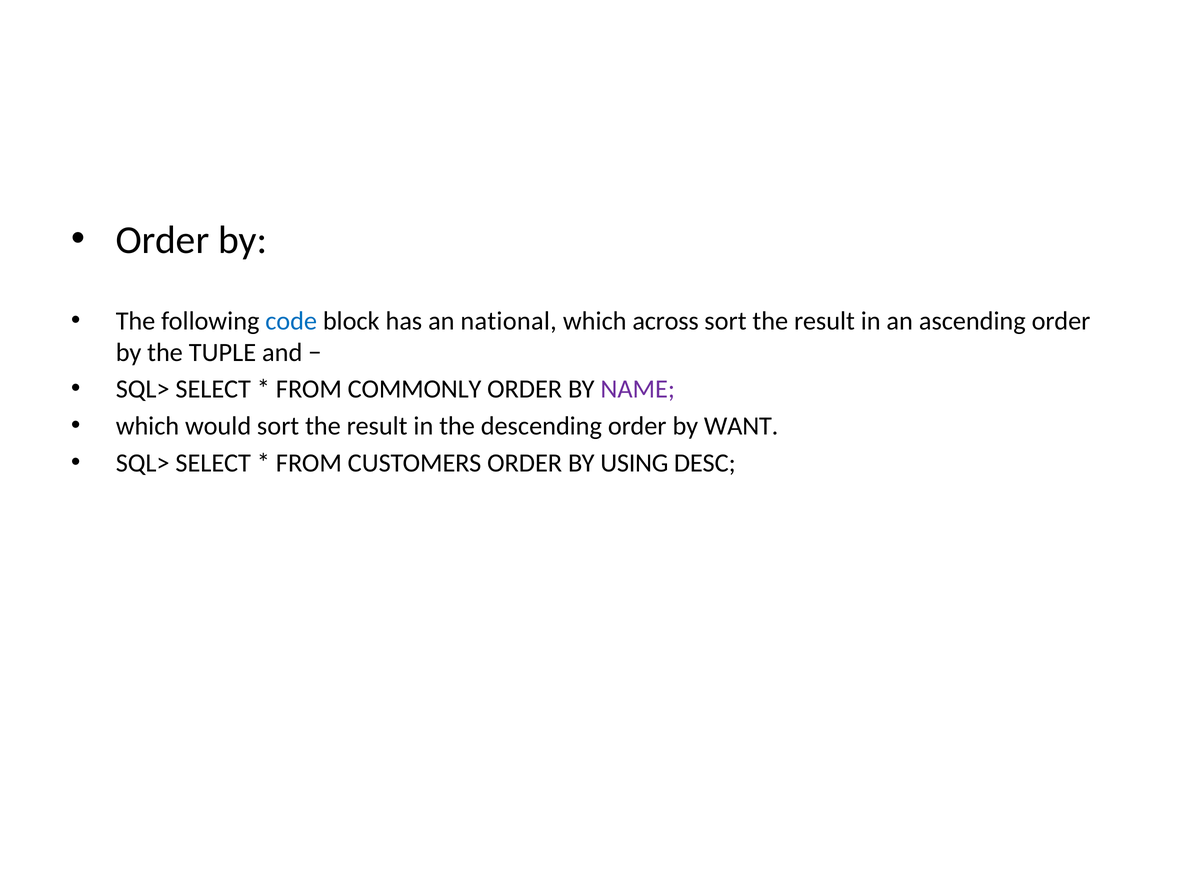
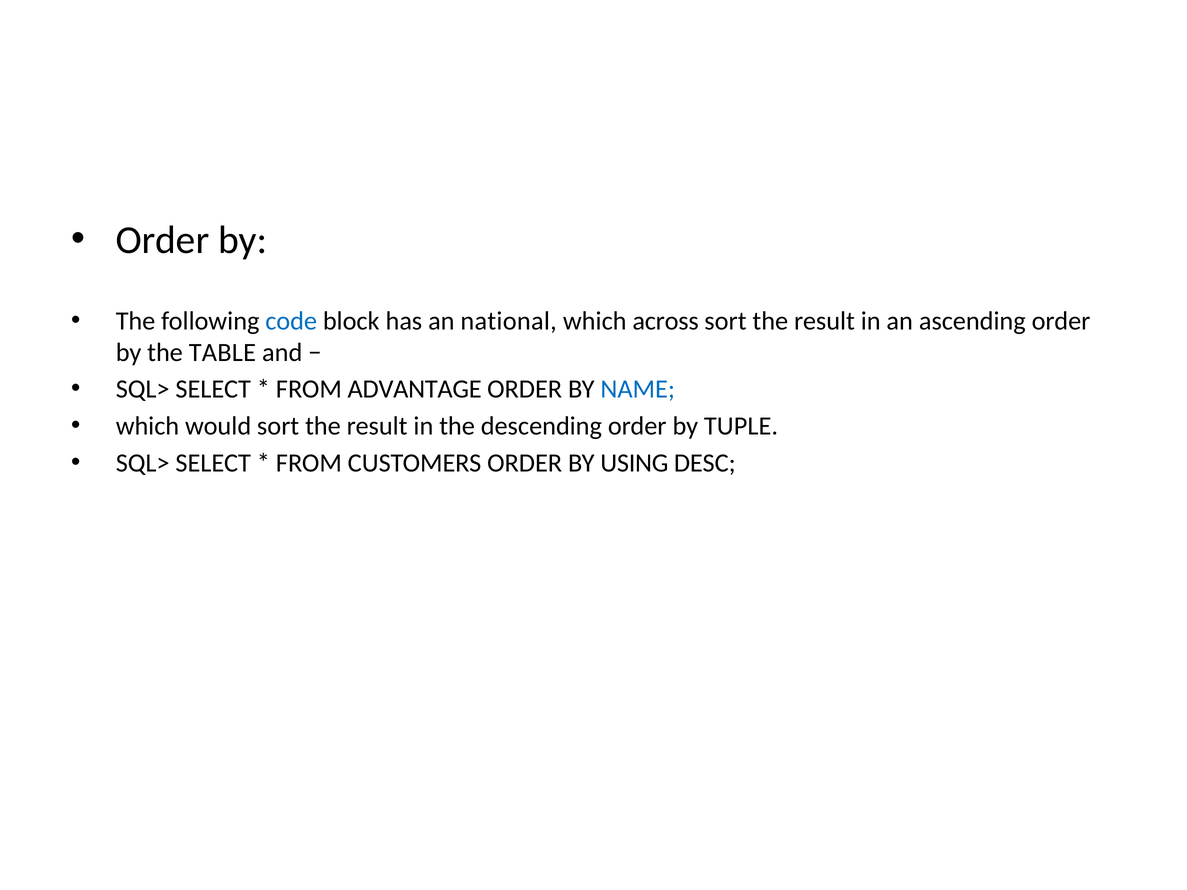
TUPLE: TUPLE -> TABLE (222, 352)
COMMONLY: COMMONLY -> ADVANTAGE (415, 389)
NAME colour: purple -> blue (638, 389)
WANT: WANT -> TUPLE (741, 426)
